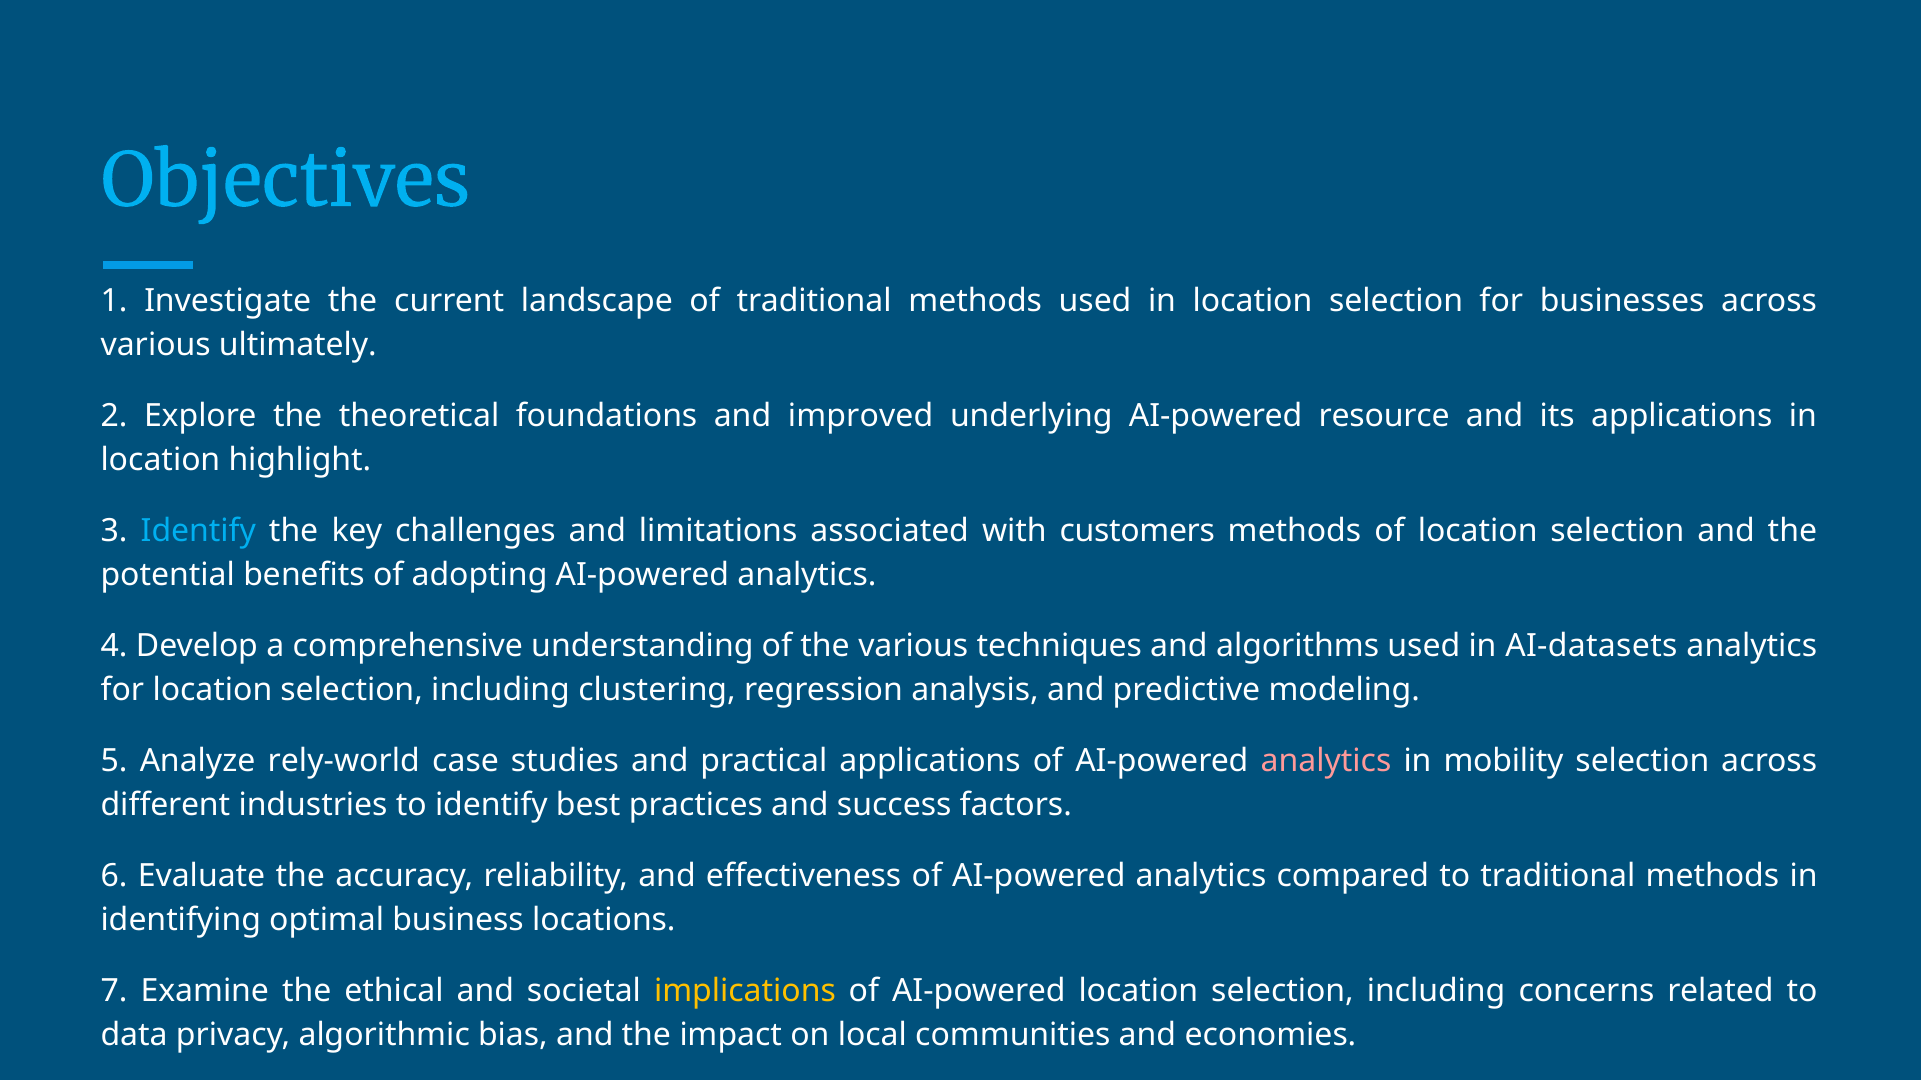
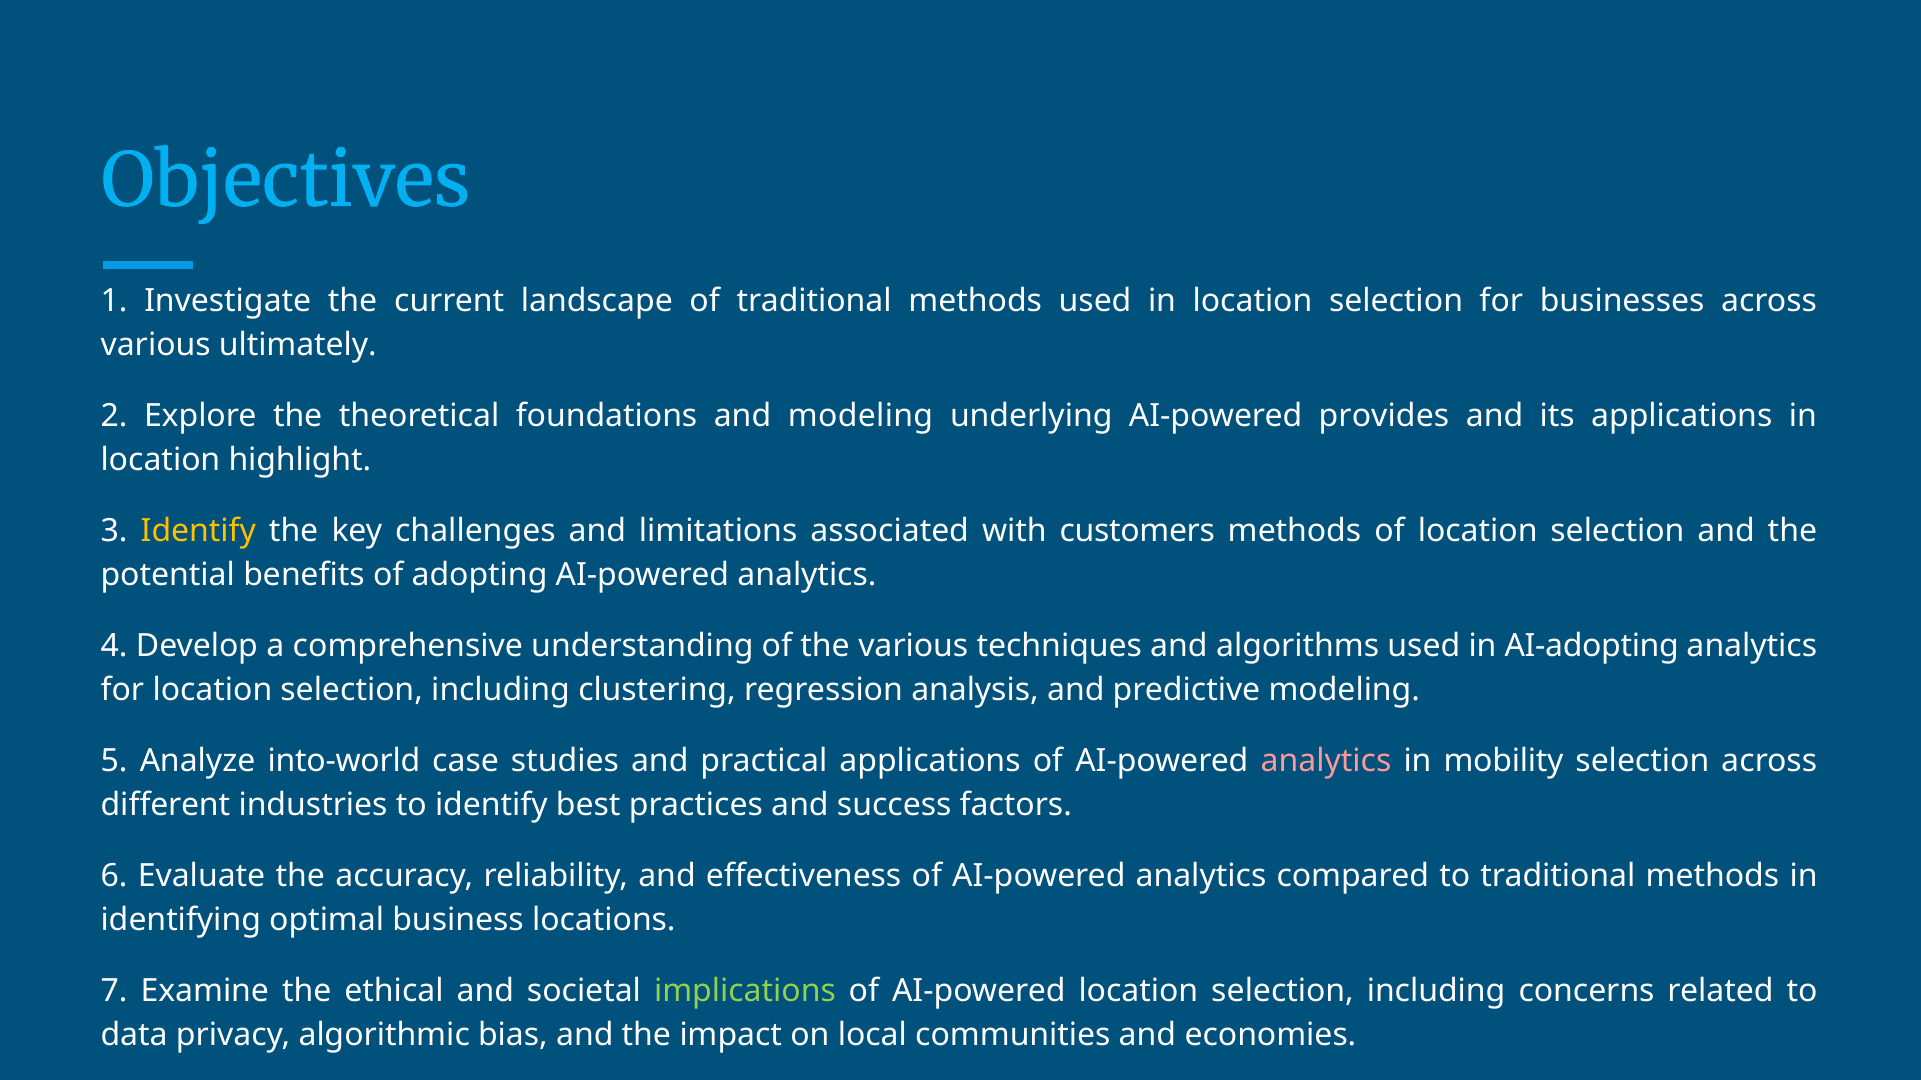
and improved: improved -> modeling (861, 416)
resource: resource -> provides (1384, 416)
Identify colour: light blue -> yellow (198, 531)
AI-datasets: AI-datasets -> AI-adopting (1592, 646)
rely-world: rely-world -> into-world (344, 761)
implications colour: yellow -> light green (745, 991)
